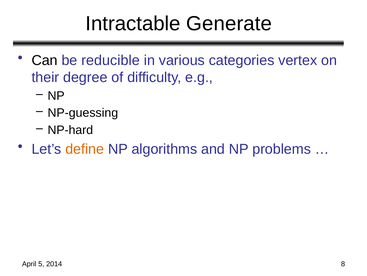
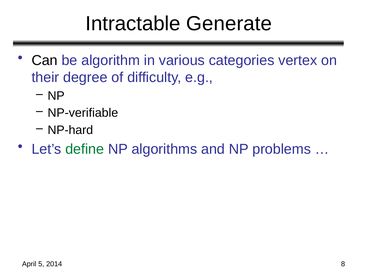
reducible: reducible -> algorithm (111, 60)
NP-guessing: NP-guessing -> NP-verifiable (83, 113)
define colour: orange -> green (85, 149)
